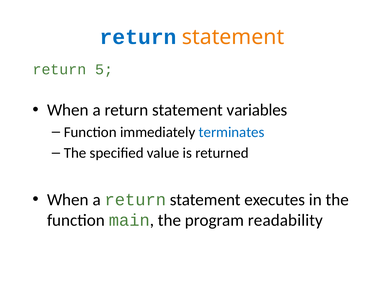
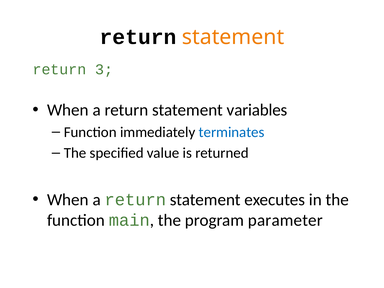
return colour: blue -> black (138, 37)
5: 5 -> 3 (104, 70)
readability: readability -> parameter (285, 220)
